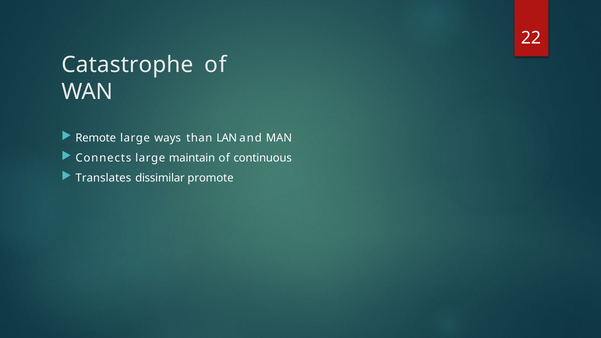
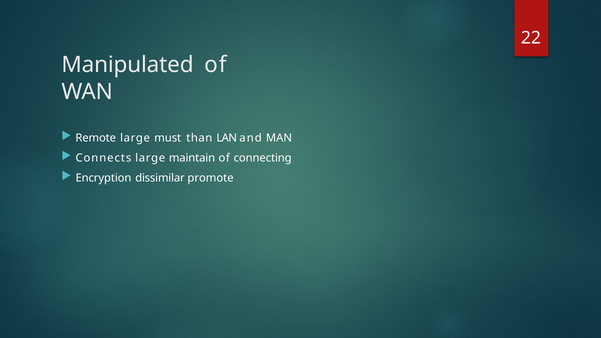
Catastrophe: Catastrophe -> Manipulated (128, 65)
ways: ways -> must (168, 138)
continuous: continuous -> connecting (263, 158)
Translates: Translates -> Encryption (103, 178)
